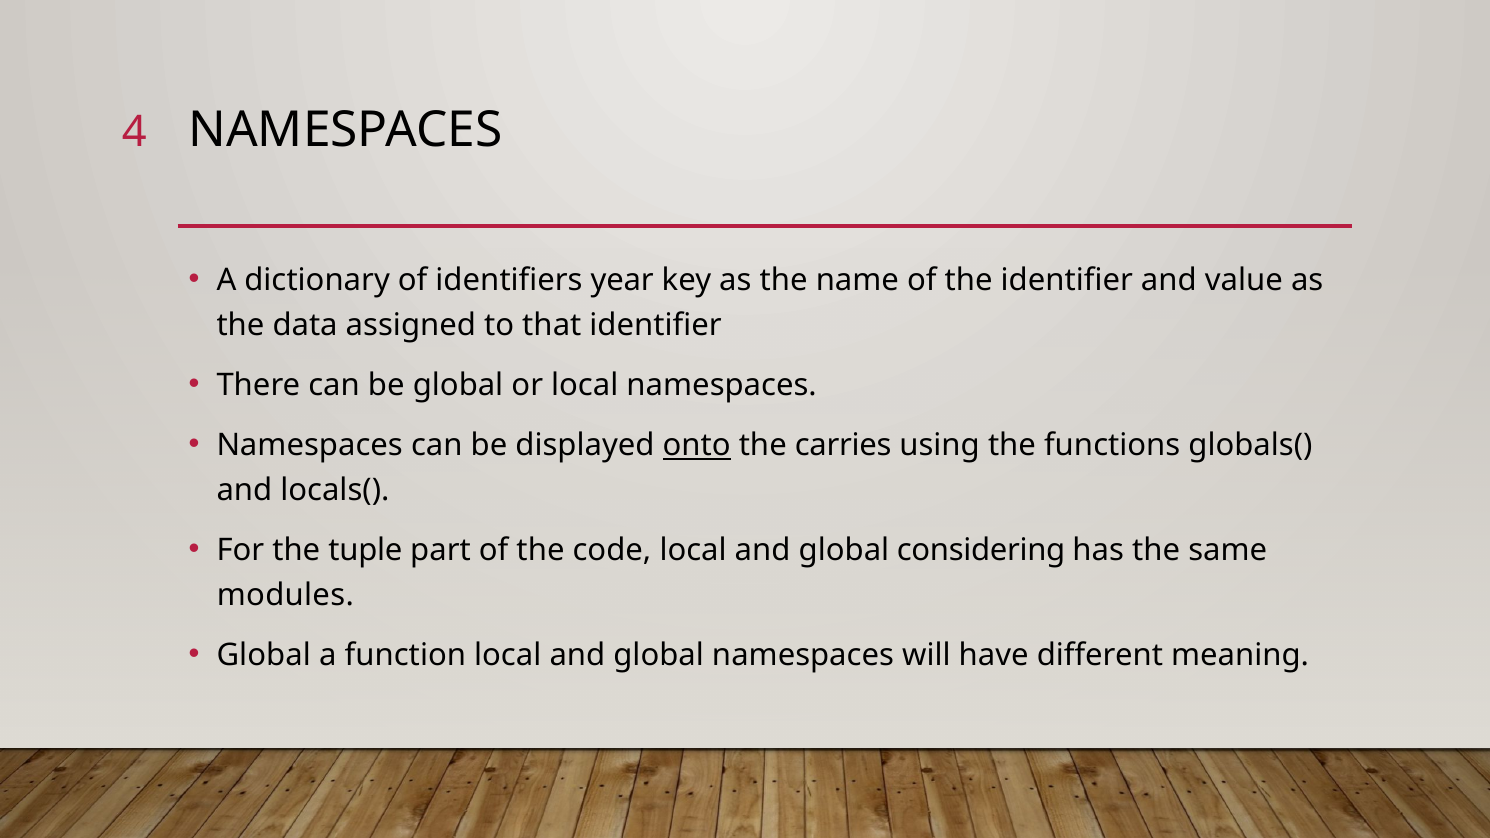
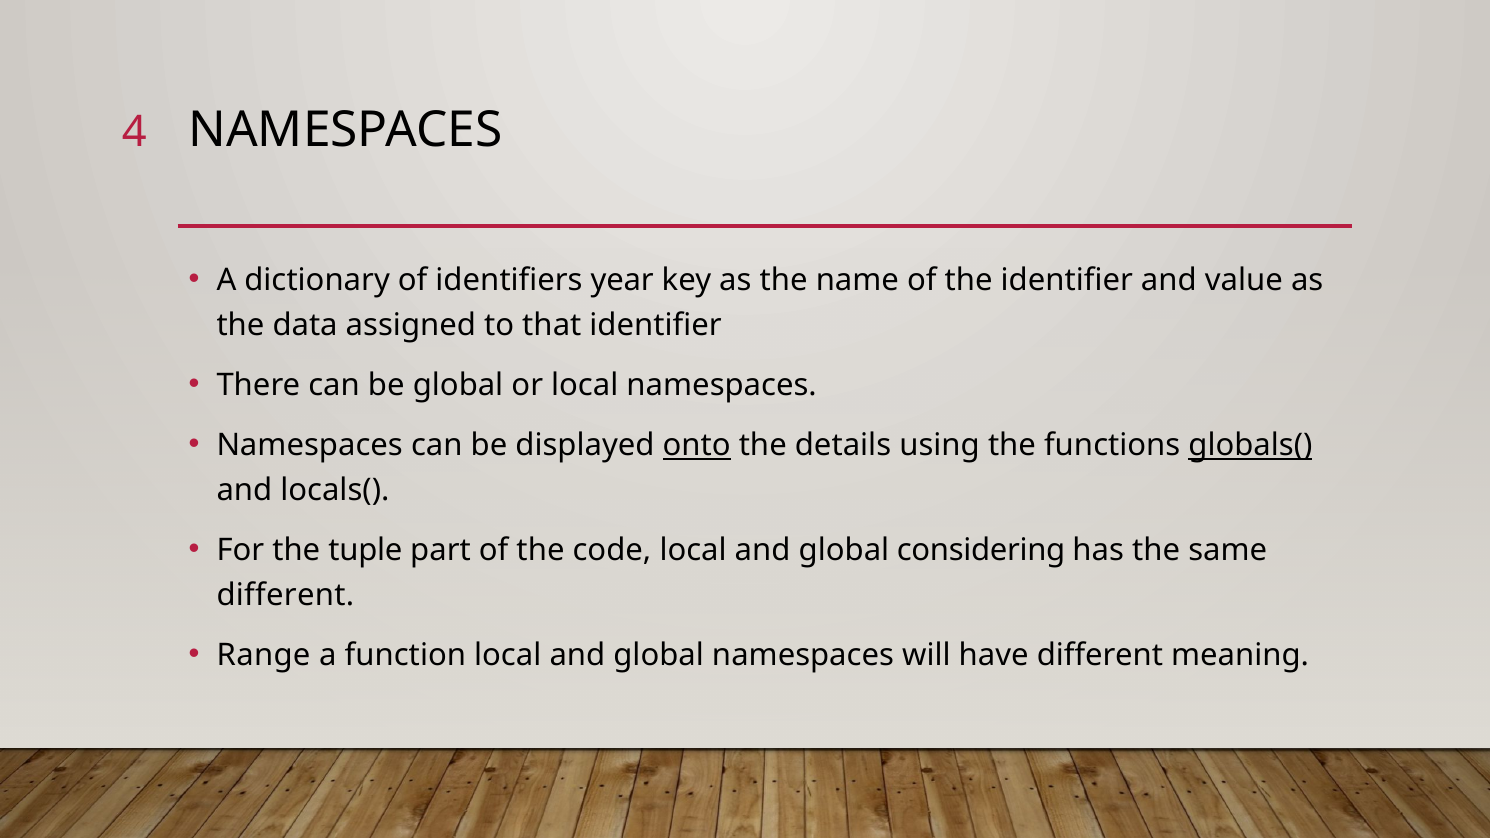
carries: carries -> details (843, 445)
globals( underline: none -> present (1250, 445)
modules: modules -> different (285, 595)
Global: Global -> Range (264, 655)
